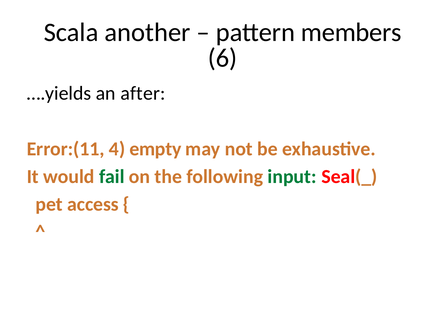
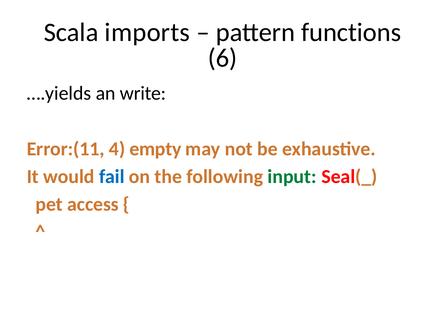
another: another -> imports (147, 32)
members: members -> functions (351, 32)
after: after -> write (143, 93)
fail colour: green -> blue (112, 177)
